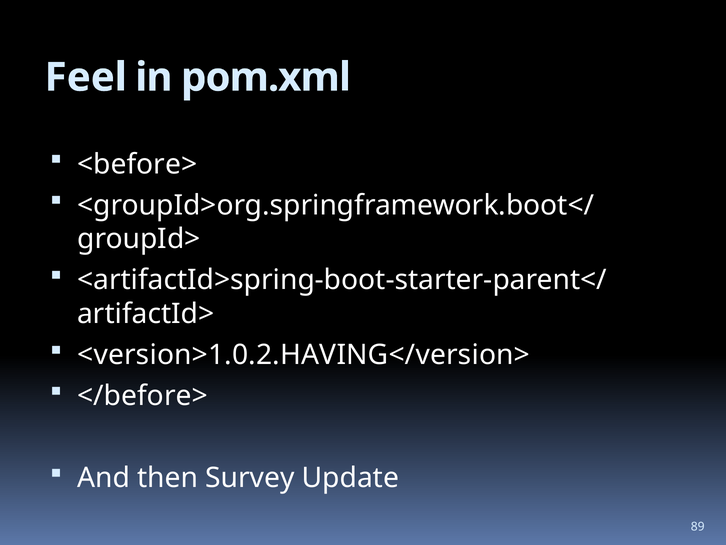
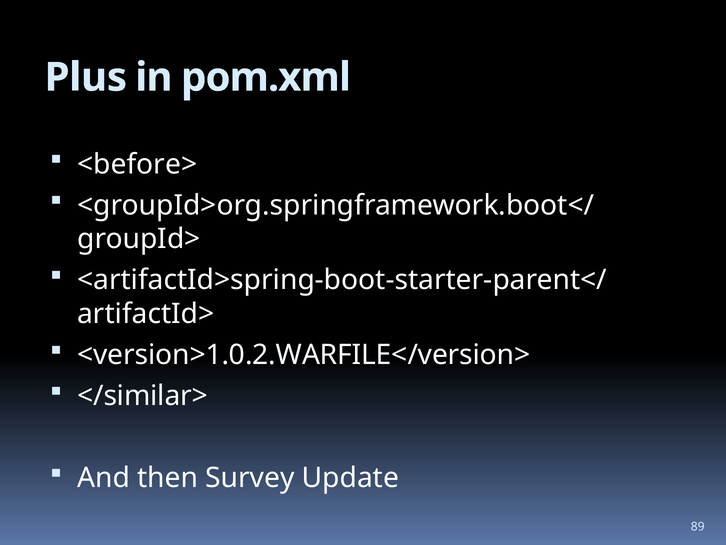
Feel: Feel -> Plus (86, 77)
<version>1.0.2.HAVING</version>: <version>1.0.2.HAVING</version> -> <version>1.0.2.WARFILE</version> (304, 355)
</before>: </before> -> </similar> (143, 396)
